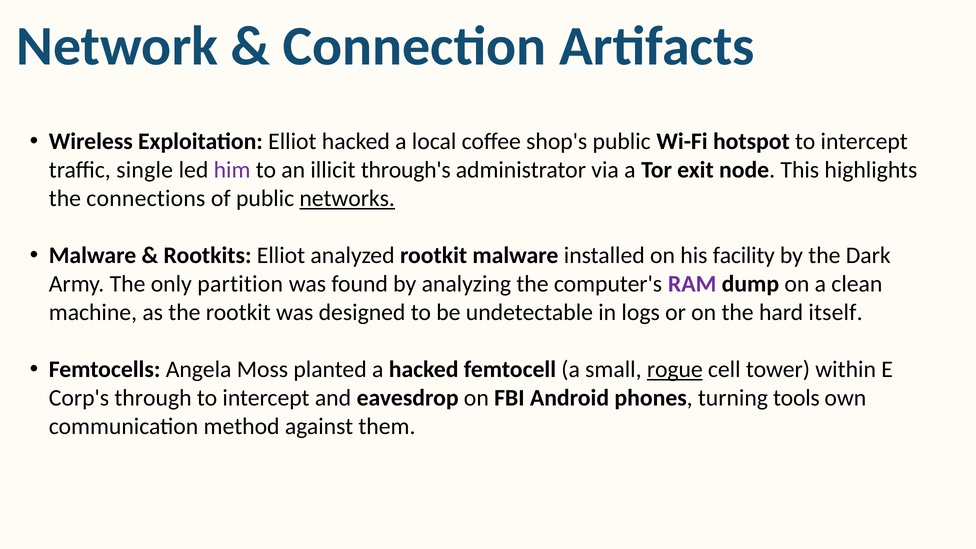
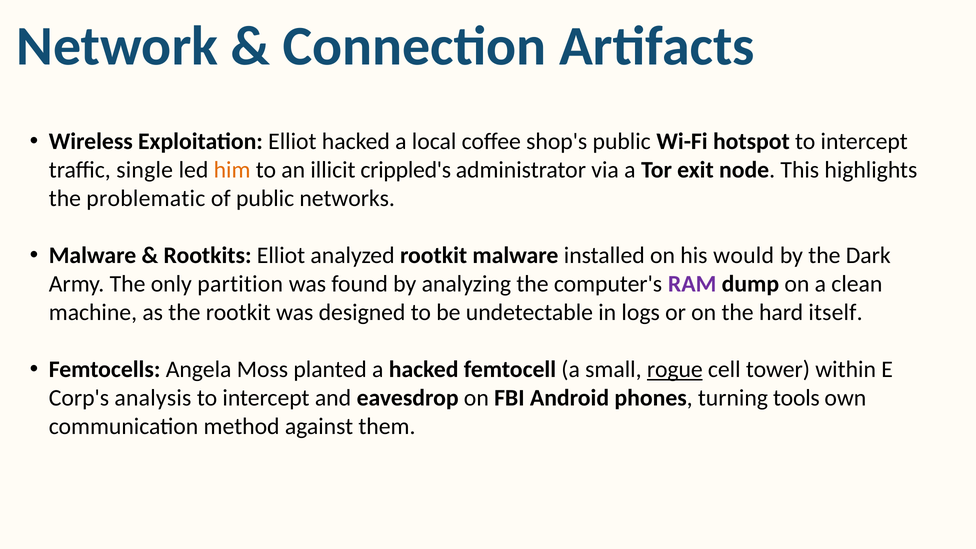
him colour: purple -> orange (232, 170)
through's: through's -> crippled's (406, 170)
connections: connections -> problematic (146, 199)
networks underline: present -> none (347, 199)
facility: facility -> would (744, 256)
through: through -> analysis (153, 398)
